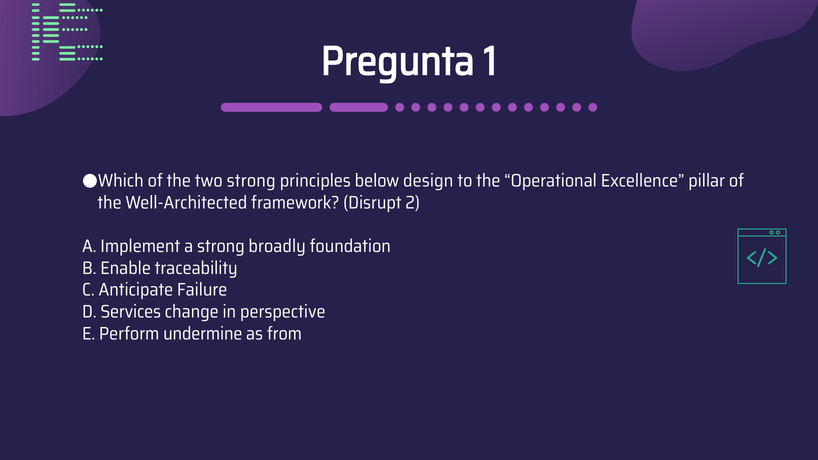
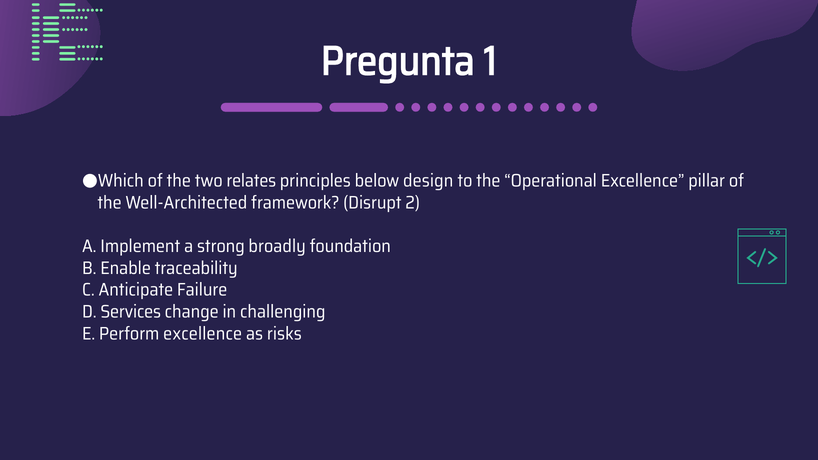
two strong: strong -> relates (251, 181)
perspective: perspective -> challenging (283, 312)
Perform undermine: undermine -> excellence (203, 334)
from: from -> risks (284, 334)
